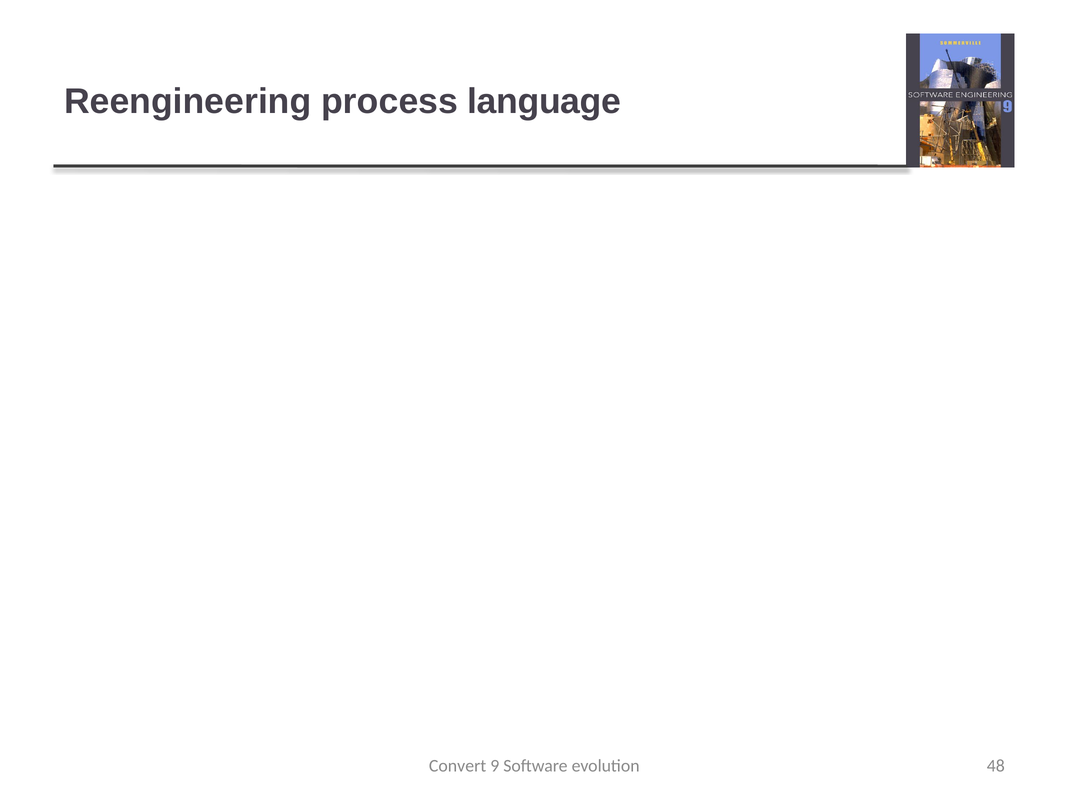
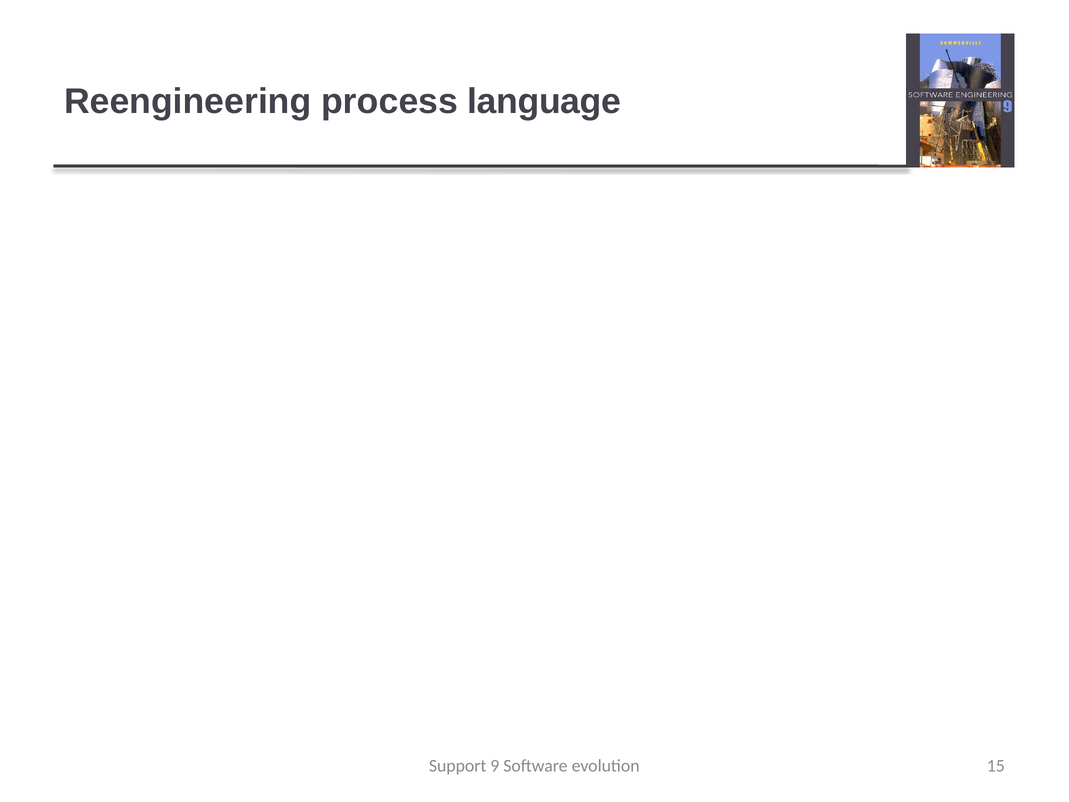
Convert: Convert -> Support (458, 765)
48: 48 -> 15 (996, 765)
